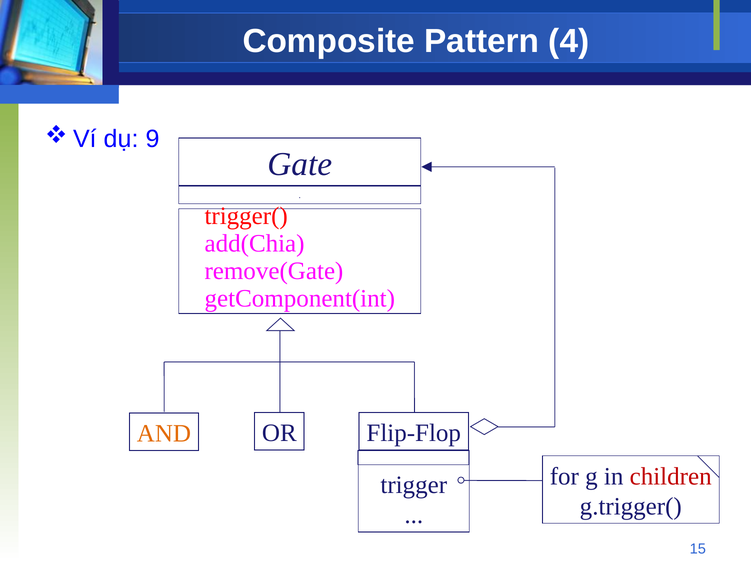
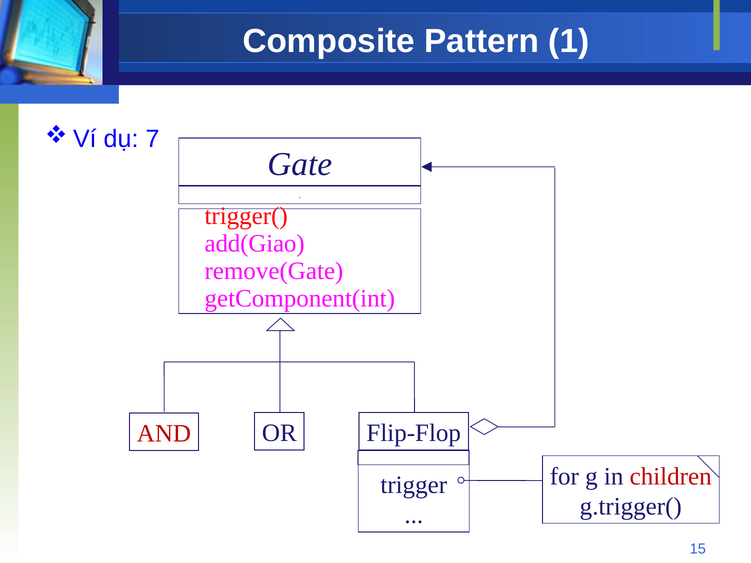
4: 4 -> 1 (569, 41)
9: 9 -> 7 (152, 139)
add(Chia: add(Chia -> add(Giao (255, 244)
AND colour: orange -> red (164, 434)
